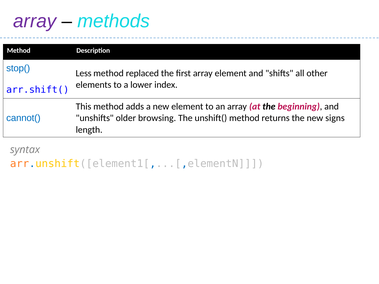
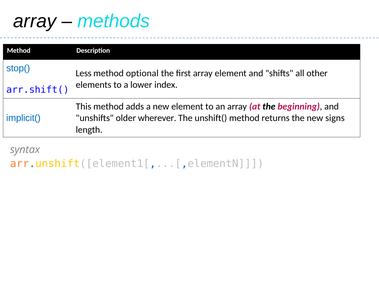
array colour: purple -> black (35, 21)
replaced: replaced -> optional (142, 73)
cannot(: cannot( -> implicit( (23, 118)
browsing: browsing -> wherever (157, 118)
